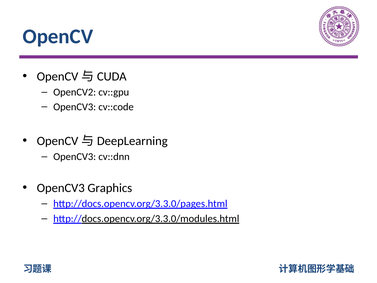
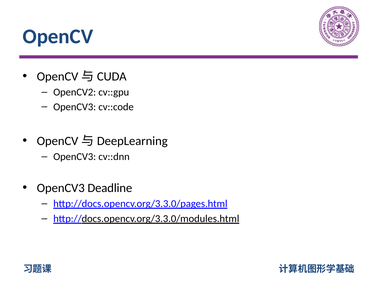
Graphics: Graphics -> Deadline (110, 188)
